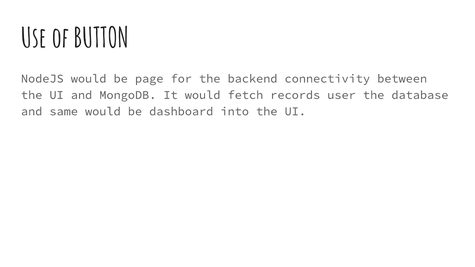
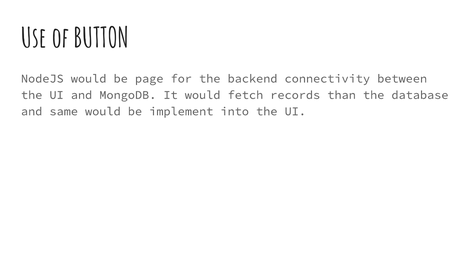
user: user -> than (342, 95)
dashboard: dashboard -> implement (181, 111)
